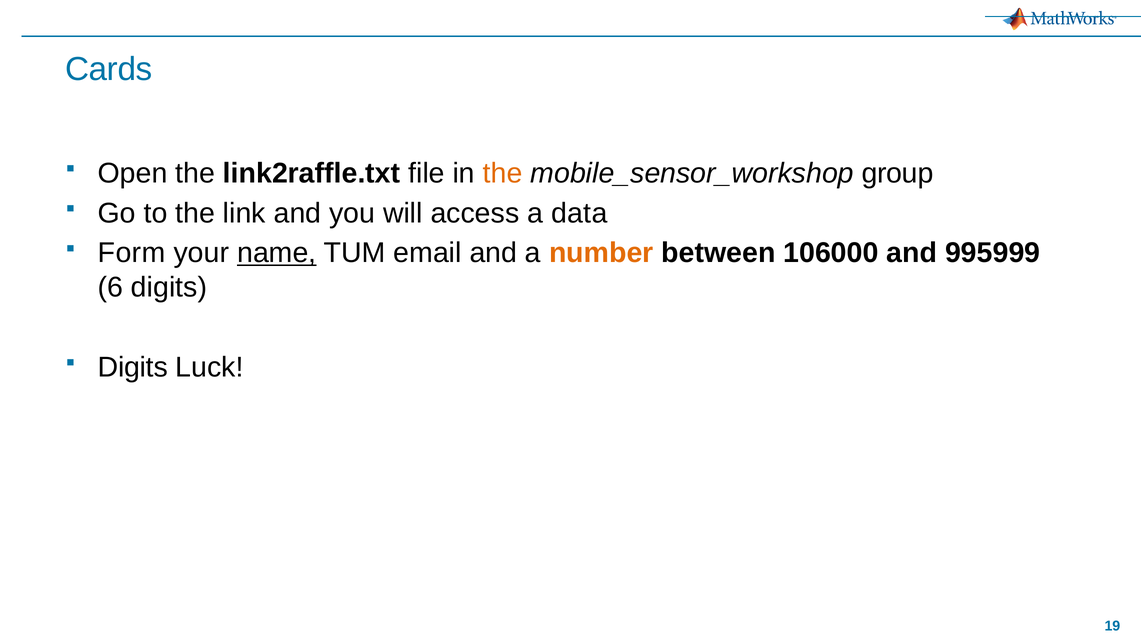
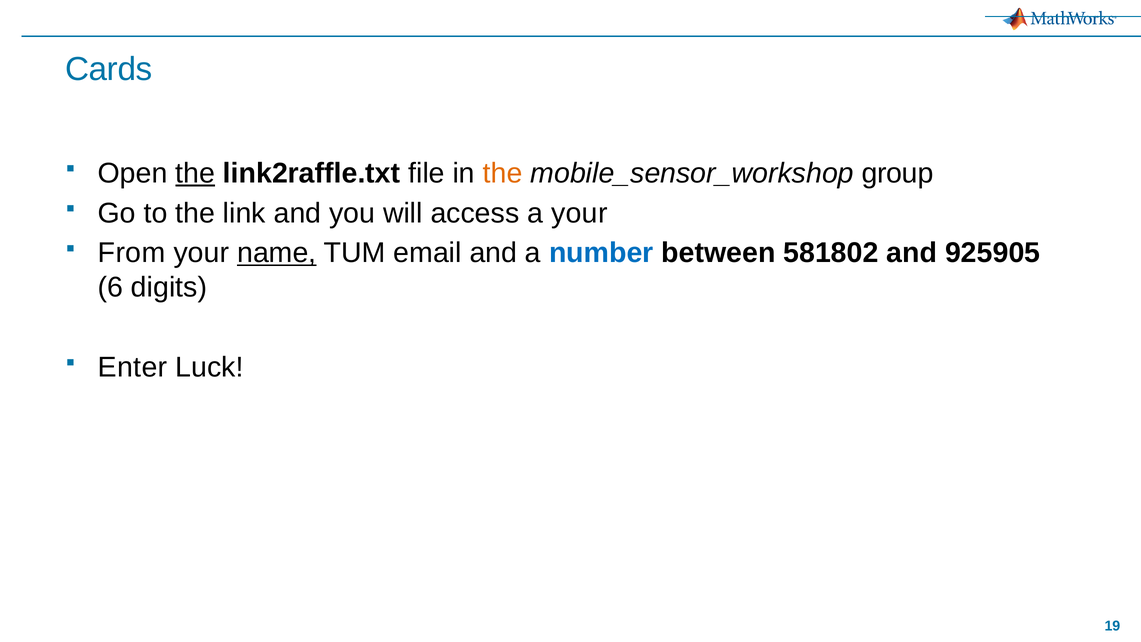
the underline: none -> present (195, 173)
a data: data -> your (579, 213)
Form: Form -> From (132, 253)
number colour: orange -> blue (601, 253)
106000: 106000 -> 581802 (831, 253)
995999: 995999 -> 925905 (993, 253)
Digits: Digits -> Enter (133, 367)
